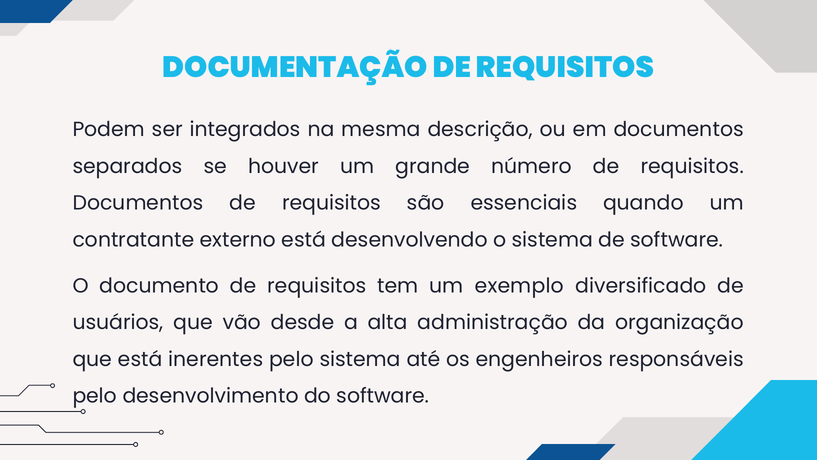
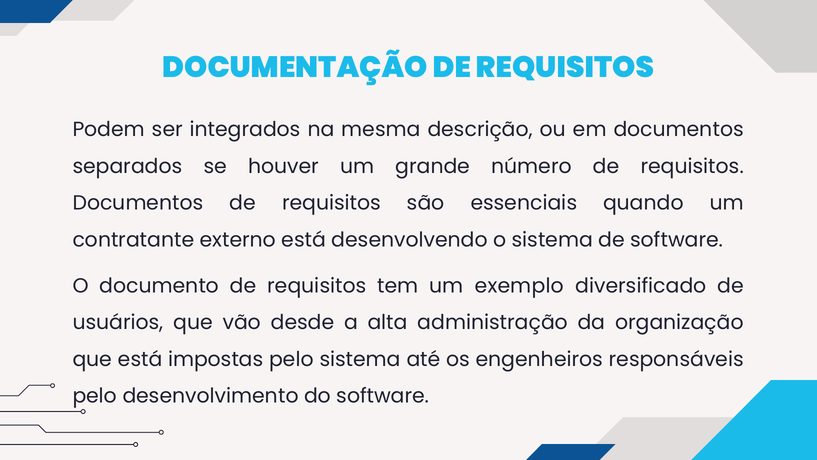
inerentes: inerentes -> impostas (216, 359)
